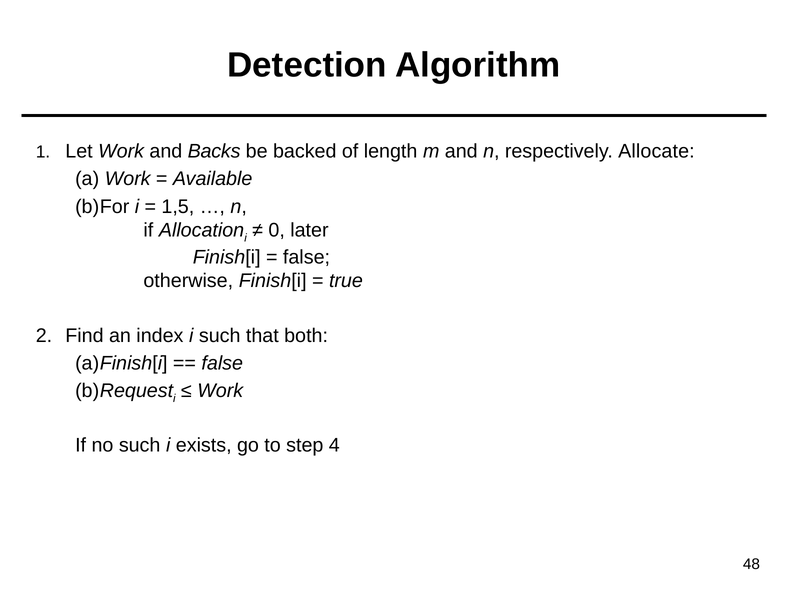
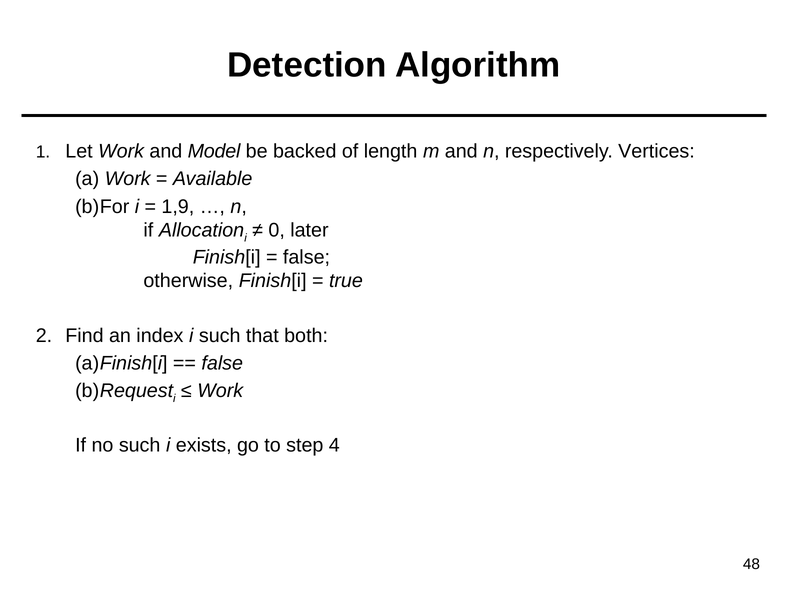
Backs: Backs -> Model (214, 151)
Allocate: Allocate -> Vertices (657, 151)
1,5: 1,5 -> 1,9 (178, 207)
